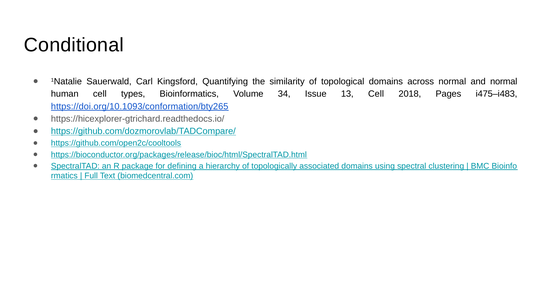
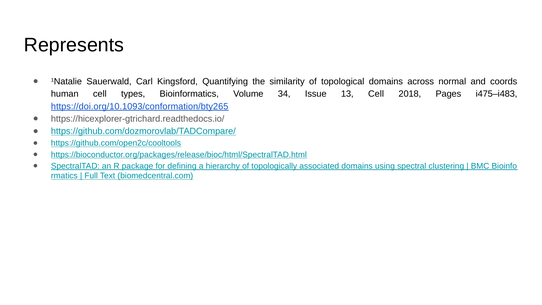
Conditional: Conditional -> Represents (74, 45)
and normal: normal -> coords (504, 81)
